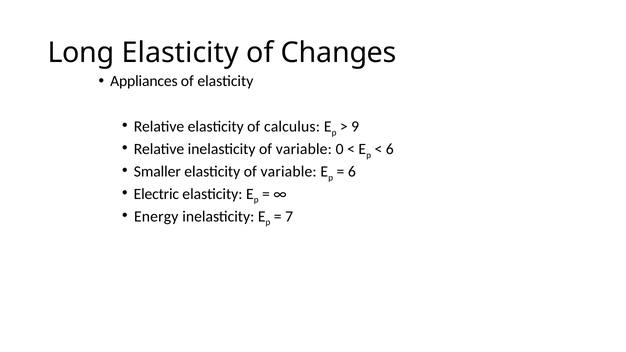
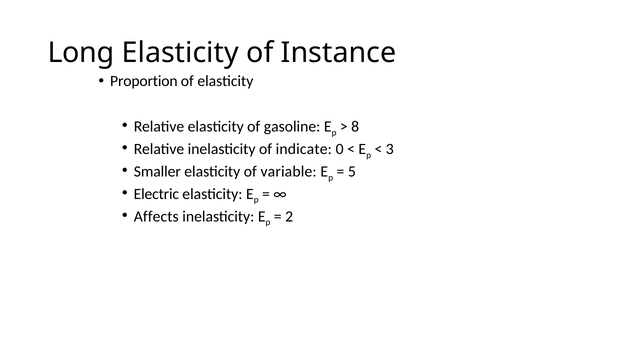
Changes: Changes -> Instance (339, 53)
Appliances: Appliances -> Proportion (144, 81)
calculus: calculus -> gasoline (292, 127)
9: 9 -> 8 (355, 127)
inelasticity of variable: variable -> indicate (304, 149)
6: 6 -> 3 (390, 149)
6: 6 -> 5 (352, 172)
Energy: Energy -> Affects (156, 216)
7: 7 -> 2 (289, 216)
